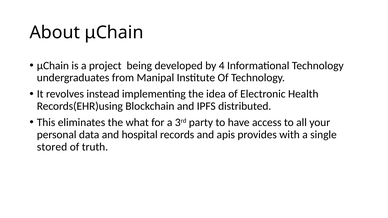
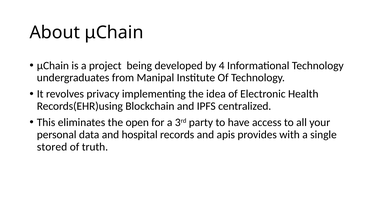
instead: instead -> privacy (103, 94)
distributed: distributed -> centralized (245, 106)
what: what -> open (137, 123)
